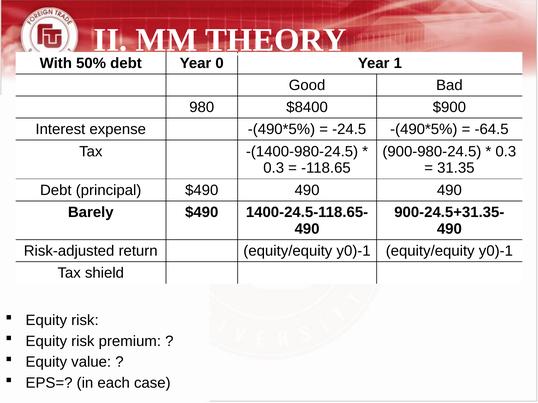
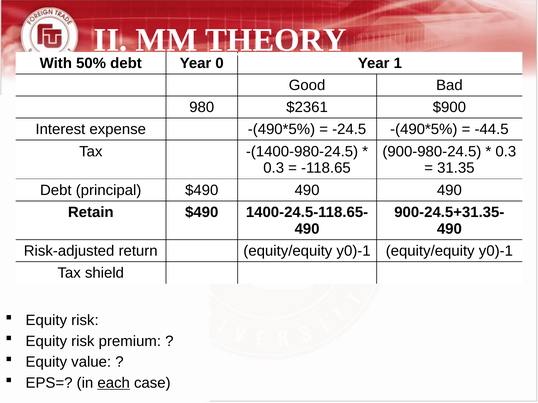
$8400: $8400 -> $2361 (307, 107)
-64.5: -64.5 -> -44.5 (492, 130)
Barely: Barely -> Retain (91, 212)
each underline: none -> present (114, 383)
